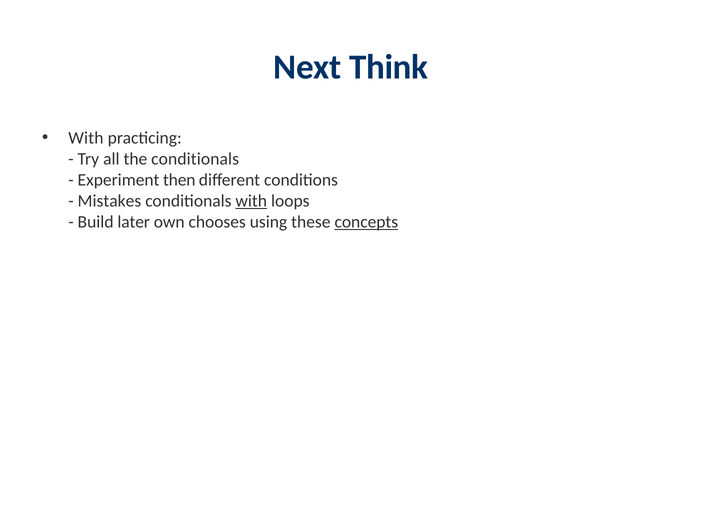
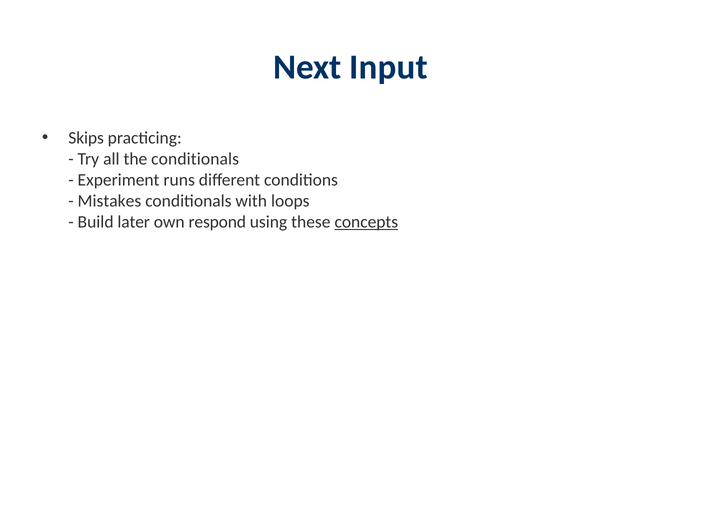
Think: Think -> Input (389, 67)
With: With -> Skips (86, 138)
then: then -> runs (179, 180)
with underline: present -> none (251, 201)
chooses: chooses -> respond (217, 222)
